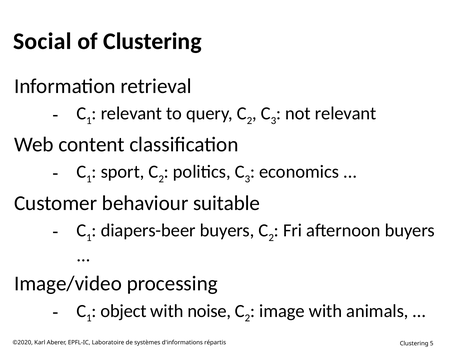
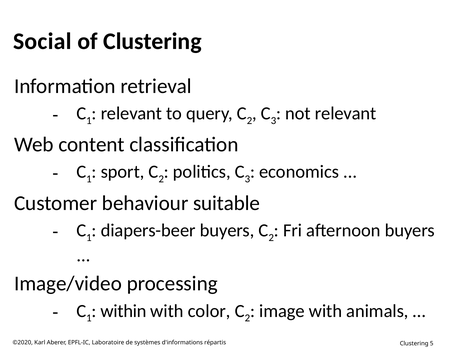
object: object -> within (124, 311)
noise: noise -> color (209, 311)
